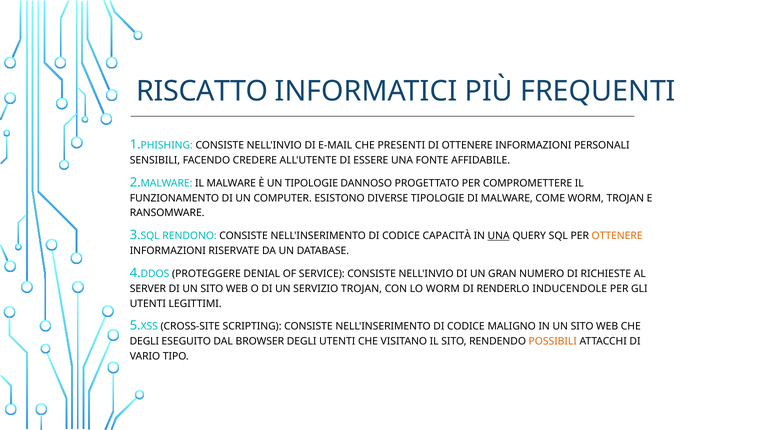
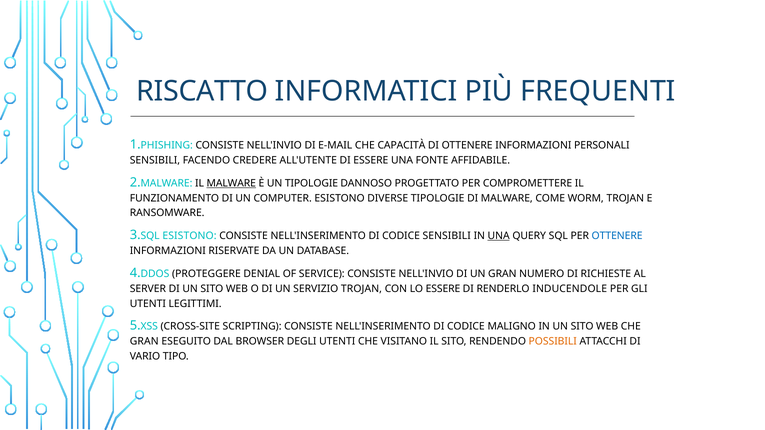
PRESENTI: PRESENTI -> CAPACITÀ (401, 146)
MALWARE underline: none -> present (231, 183)
RENDONO: RENDONO -> ESISTONO (189, 236)
CODICE CAPACITÀ: CAPACITÀ -> SENSIBILI (447, 236)
OTTENERE colour: orange -> blue (617, 236)
LO WORM: WORM -> ESSERE (443, 289)
DEGLI: DEGLI -> GRAN (144, 342)
